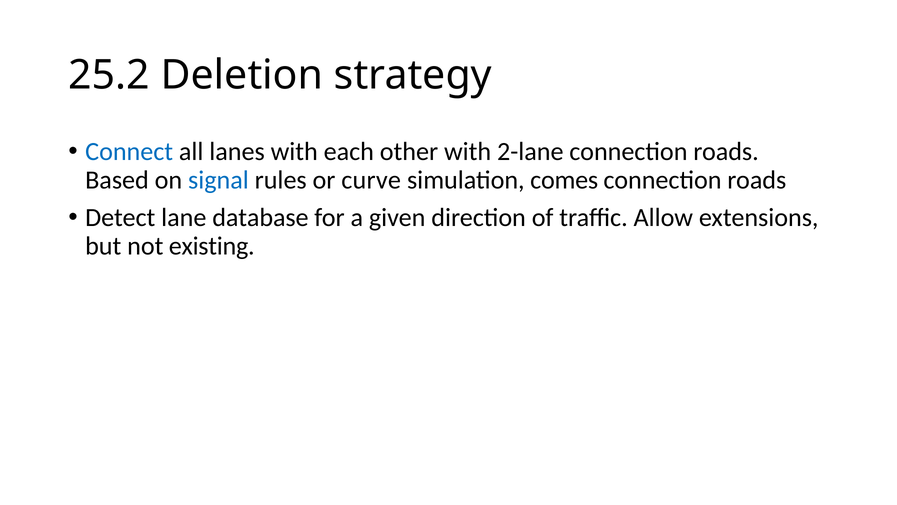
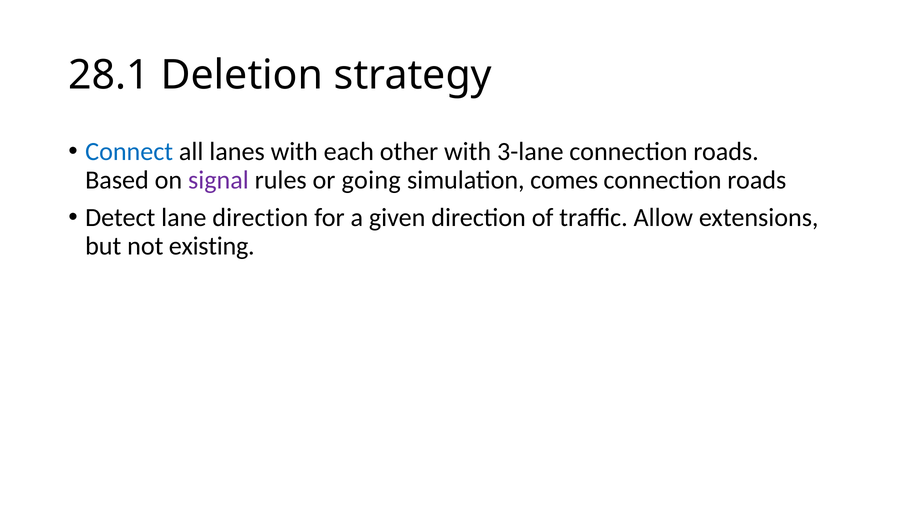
25.2: 25.2 -> 28.1 (109, 75)
2-lane: 2-lane -> 3-lane (530, 152)
signal colour: blue -> purple (218, 180)
curve: curve -> going (371, 180)
lane database: database -> direction (260, 218)
